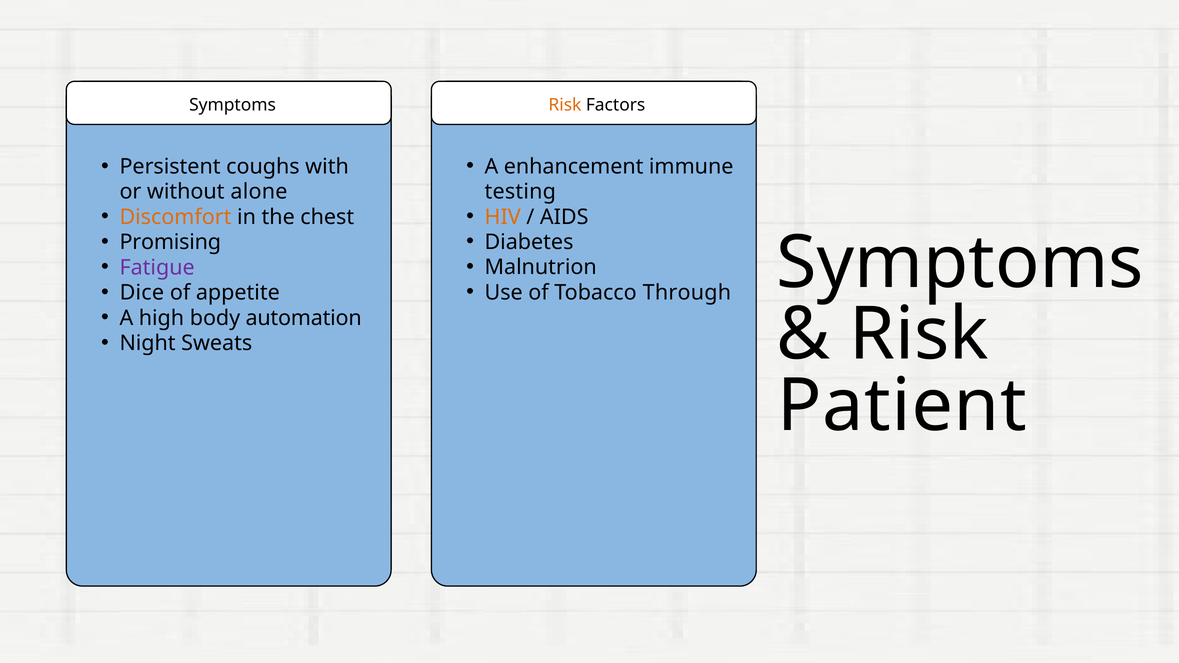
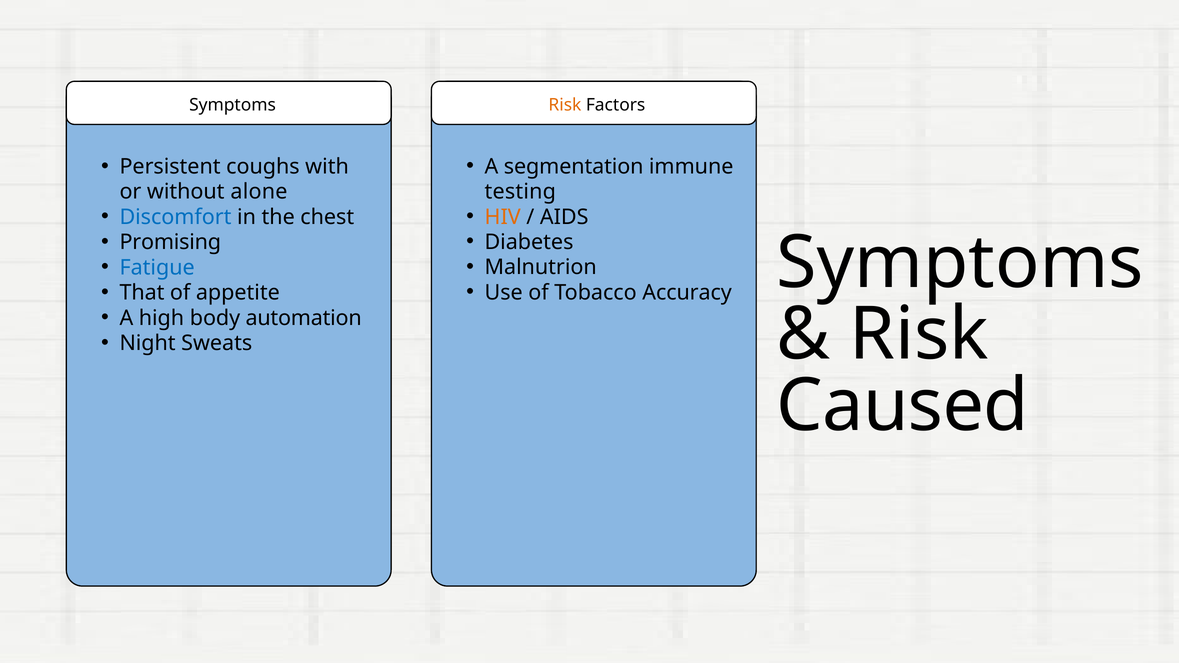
enhancement: enhancement -> segmentation (574, 167)
Discomfort colour: orange -> blue (176, 217)
Fatigue colour: purple -> blue (157, 268)
Through: Through -> Accuracy (687, 293)
Dice: Dice -> That (142, 293)
Patient: Patient -> Caused (903, 406)
